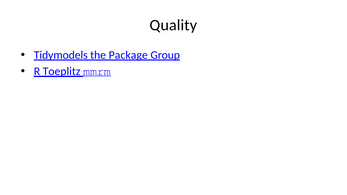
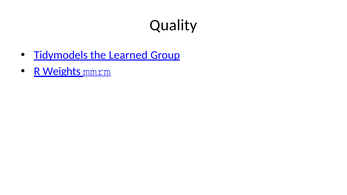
Package: Package -> Learned (128, 55)
Toeplitz: Toeplitz -> Weights (62, 71)
